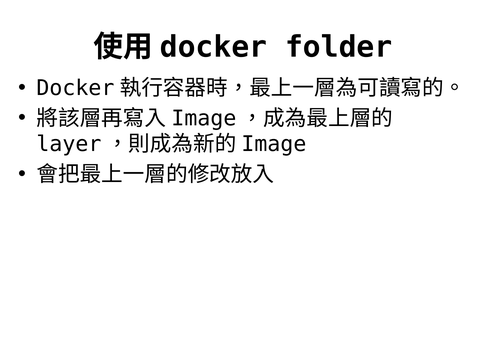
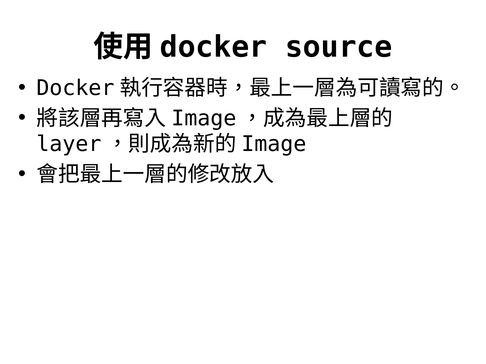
folder: folder -> source (339, 47)
